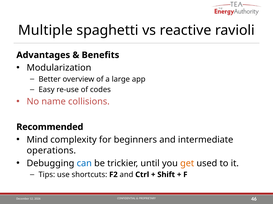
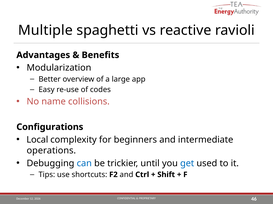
Recommended: Recommended -> Configurations (50, 127)
Mind: Mind -> Local (37, 140)
get colour: orange -> blue (187, 164)
